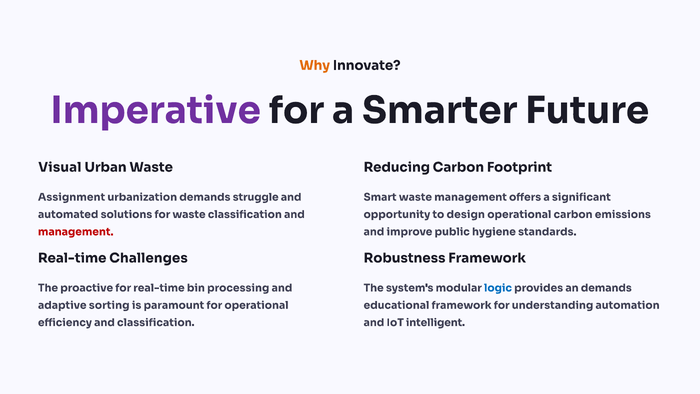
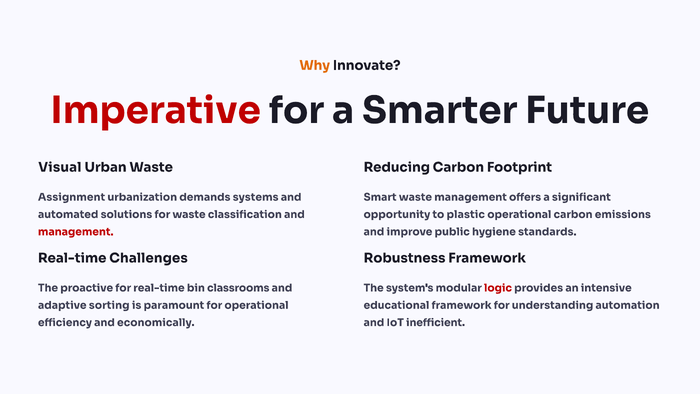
Imperative colour: purple -> red (156, 111)
struggle: struggle -> systems (256, 197)
design: design -> plastic (466, 214)
processing: processing -> classrooms (238, 288)
logic colour: blue -> red (498, 288)
an demands: demands -> intensive (606, 288)
and classification: classification -> economically (156, 322)
intelligent: intelligent -> inefficient (435, 322)
